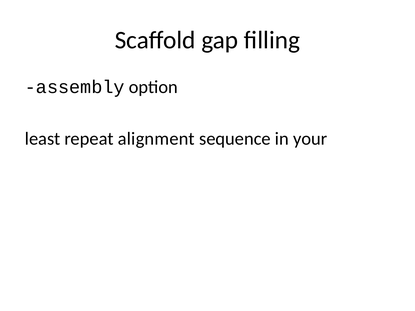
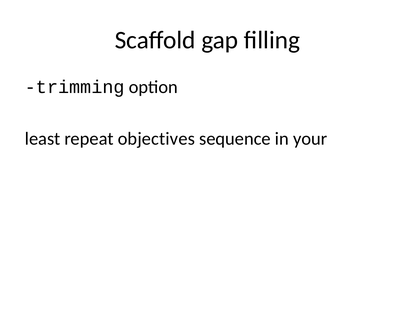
assembly: assembly -> trimming (75, 87)
alignment: alignment -> objectives (156, 139)
